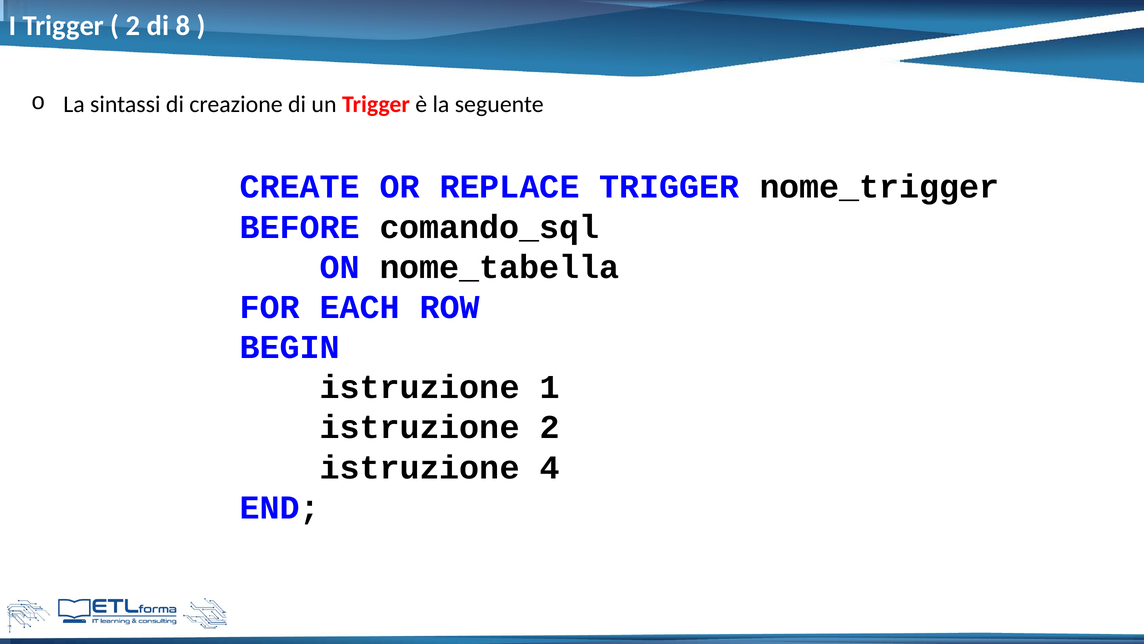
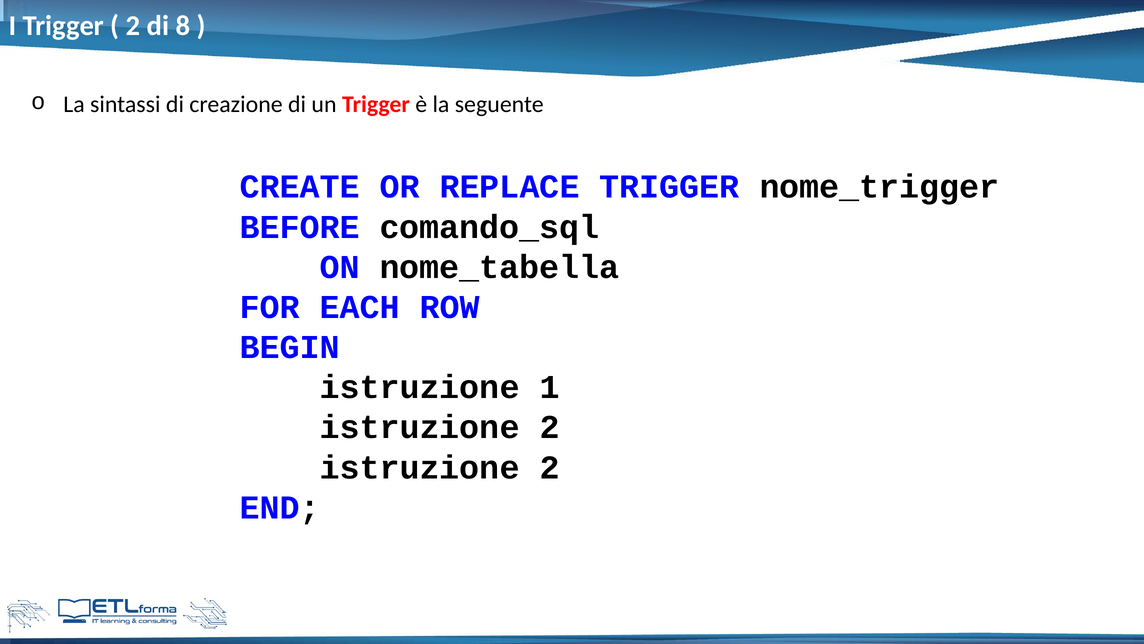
4: 4 -> 2 (550, 467)
